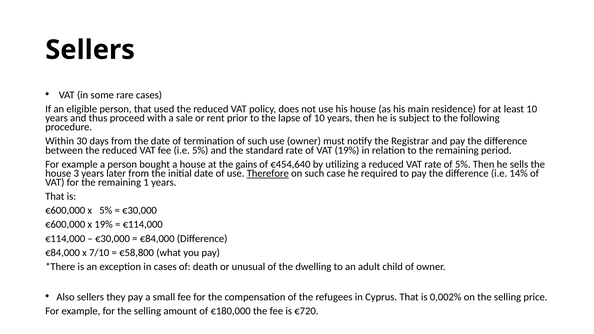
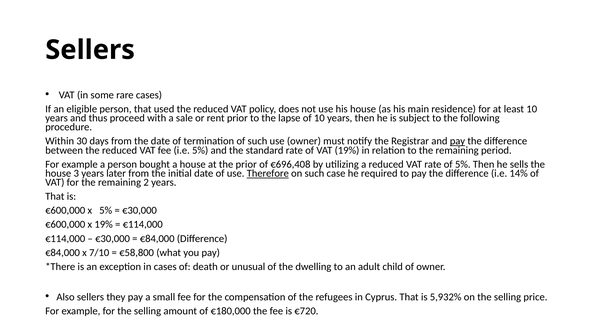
pay underline: none -> present (457, 141)
the gains: gains -> prior (246, 164)
€454,640: €454,640 -> €696,408 (290, 164)
1: 1 -> 2 (146, 182)
0,002%: 0,002% -> 5,932% (446, 297)
